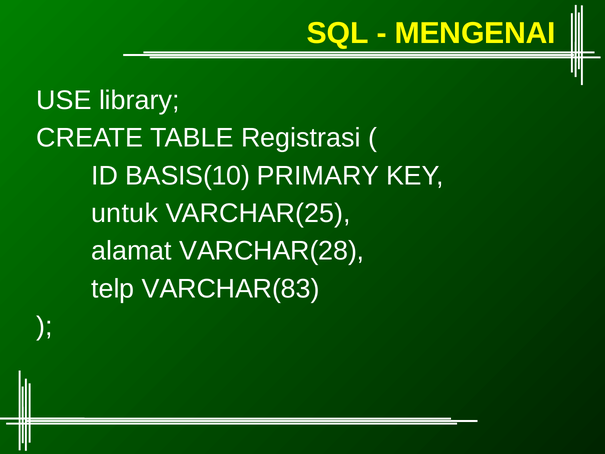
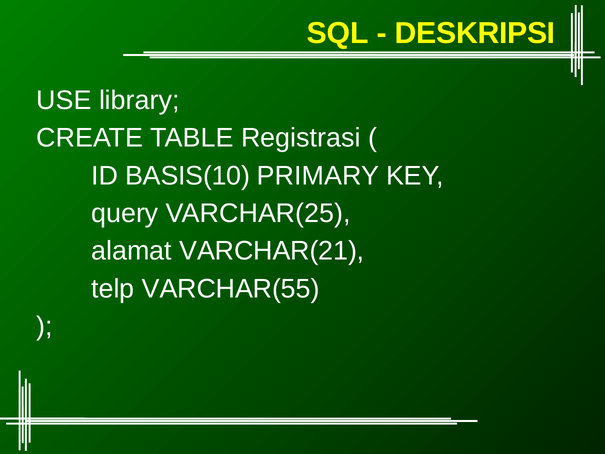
MENGENAI: MENGENAI -> DESKRIPSI (475, 33)
untuk: untuk -> query (125, 213)
VARCHAR(28: VARCHAR(28 -> VARCHAR(21 (272, 251)
VARCHAR(83: VARCHAR(83 -> VARCHAR(55 (231, 289)
